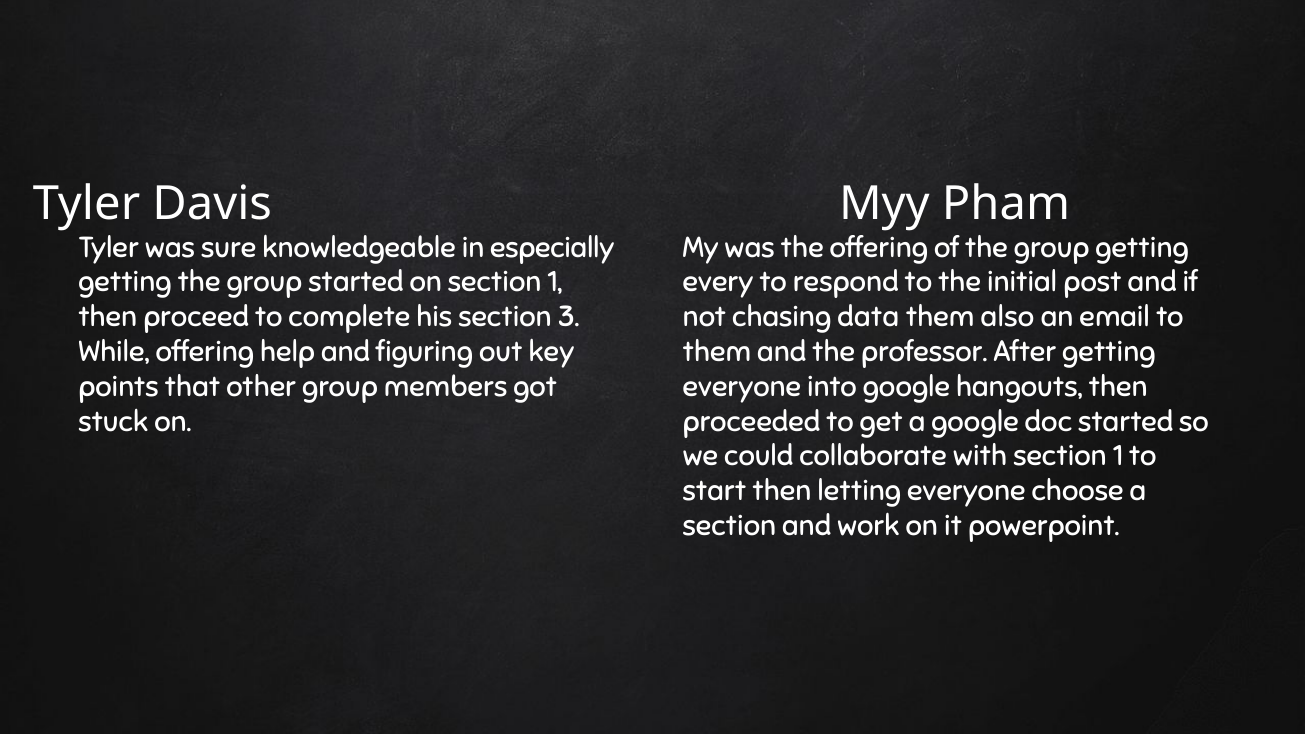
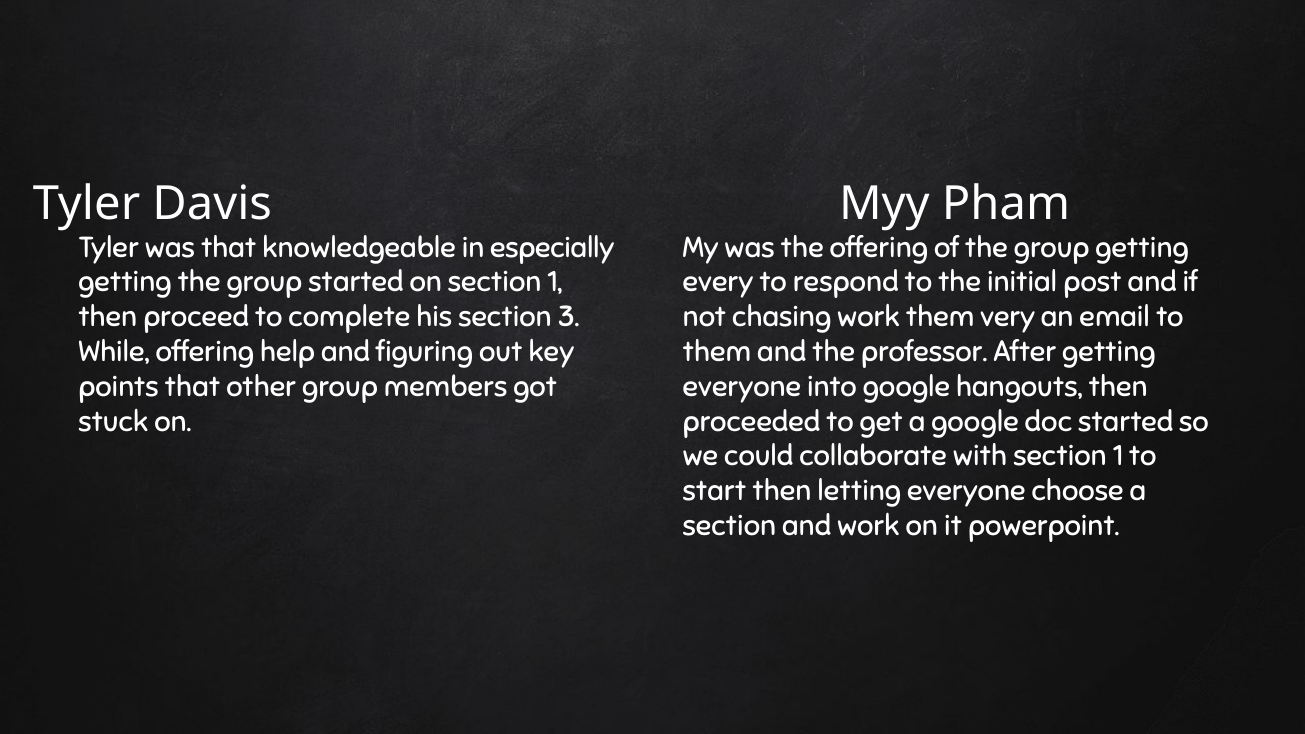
was sure: sure -> that (229, 248)
chasing data: data -> work (869, 317)
also: also -> very (1008, 317)
